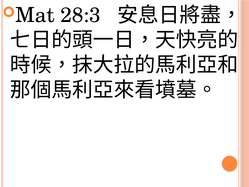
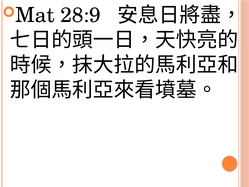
28:3: 28:3 -> 28:9 (81, 15)
